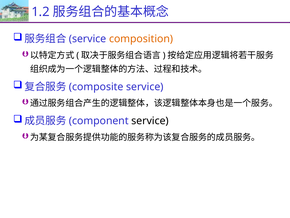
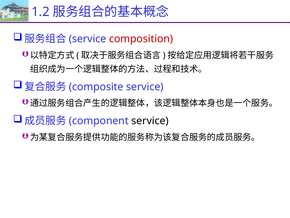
composition colour: orange -> red (141, 39)
